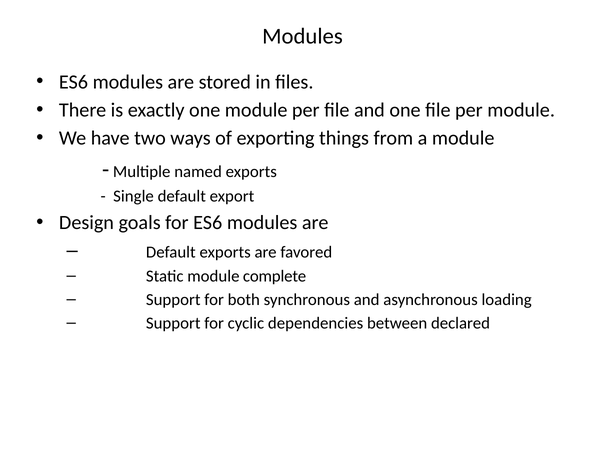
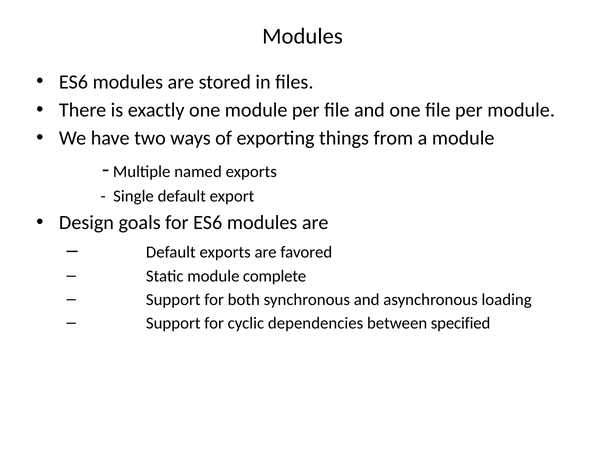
declared: declared -> specified (461, 324)
